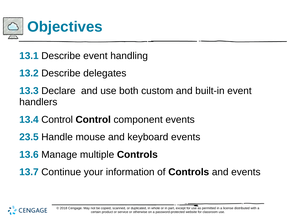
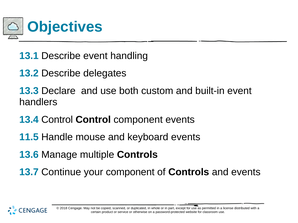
23.5: 23.5 -> 11.5 (29, 137)
your information: information -> component (130, 172)
